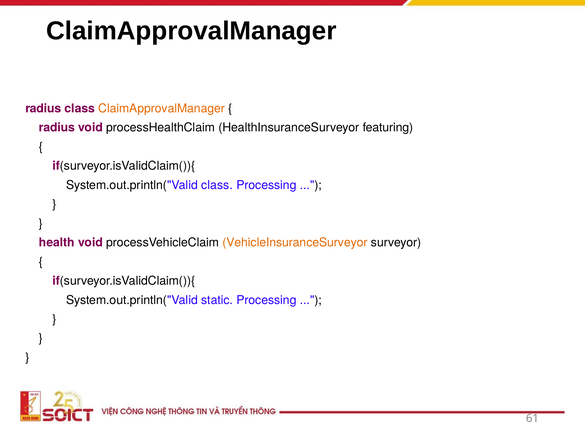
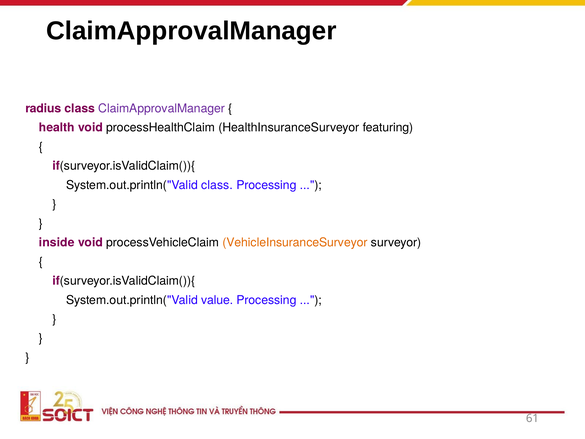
ClaimApprovalManager colour: orange -> purple (162, 108)
radius: radius -> health (57, 128)
health: health -> inside (57, 242)
static: static -> value (217, 300)
